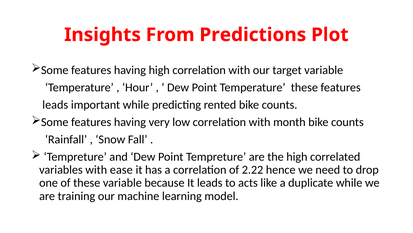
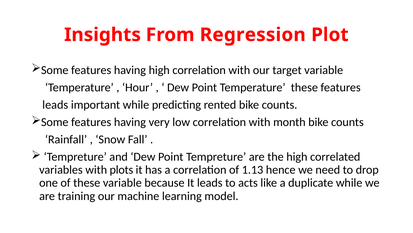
Predictions: Predictions -> Regression (253, 35)
ease: ease -> plots (121, 169)
2.22: 2.22 -> 1.13 (253, 169)
